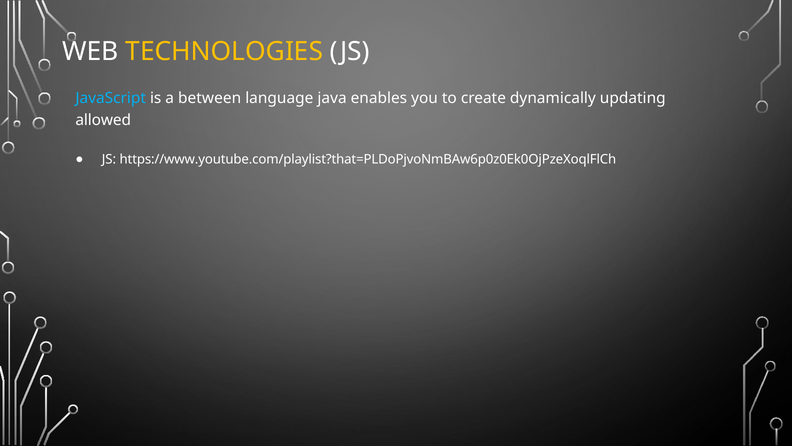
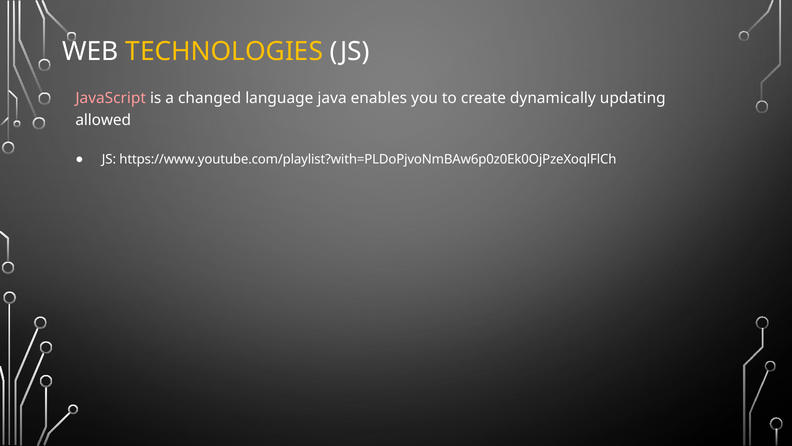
JavaScript colour: light blue -> pink (111, 98)
between: between -> changed (210, 98)
https://www.youtube.com/playlist?that=PLDoPjvoNmBAw6p0z0Ek0OjPzeXoqlFlCh: https://www.youtube.com/playlist?that=PLDoPjvoNmBAw6p0z0Ek0OjPzeXoqlFlCh -> https://www.youtube.com/playlist?with=PLDoPjvoNmBAw6p0z0Ek0OjPzeXoqlFlCh (368, 159)
